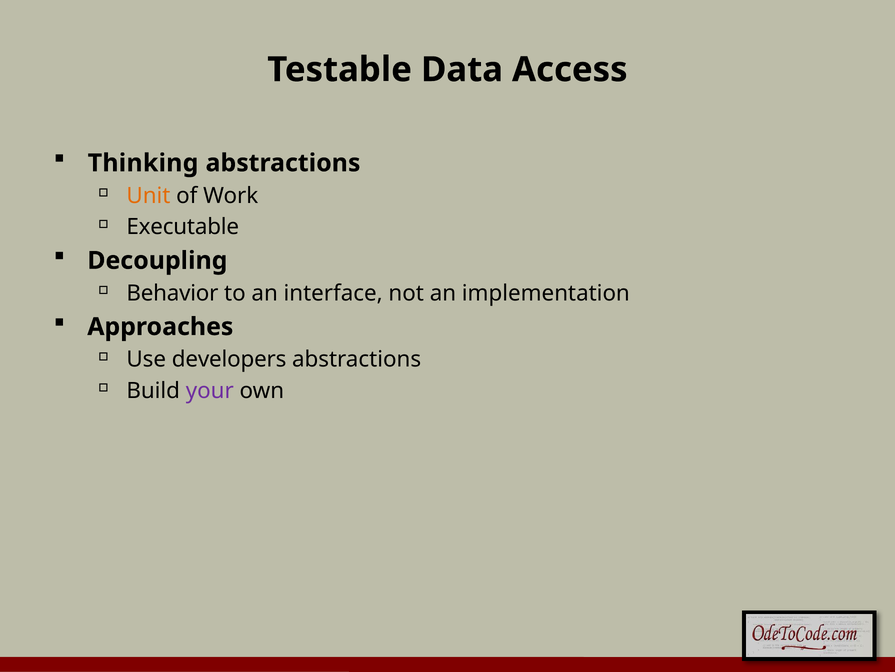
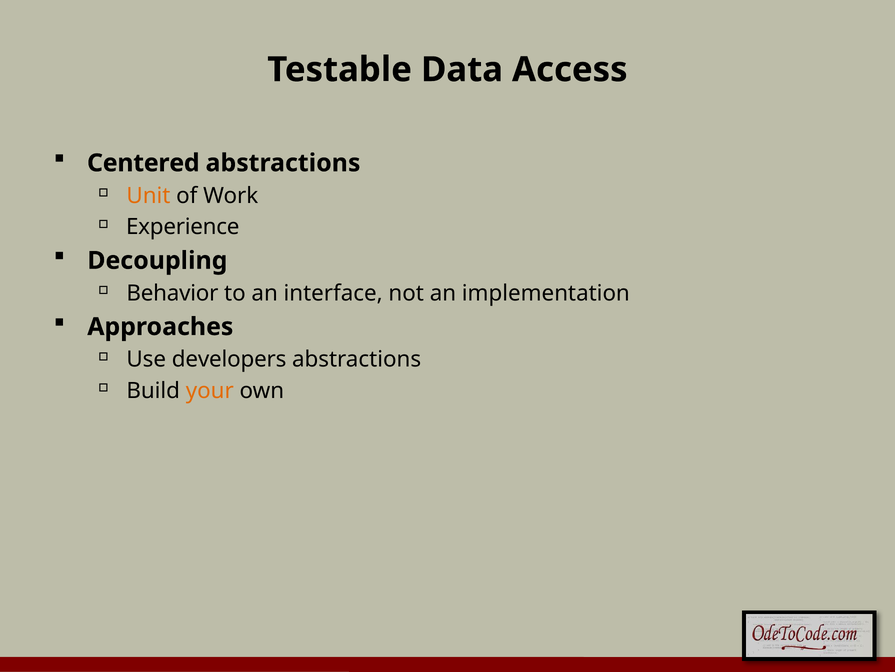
Thinking: Thinking -> Centered (143, 163)
Executable: Executable -> Experience (183, 227)
your colour: purple -> orange (210, 390)
